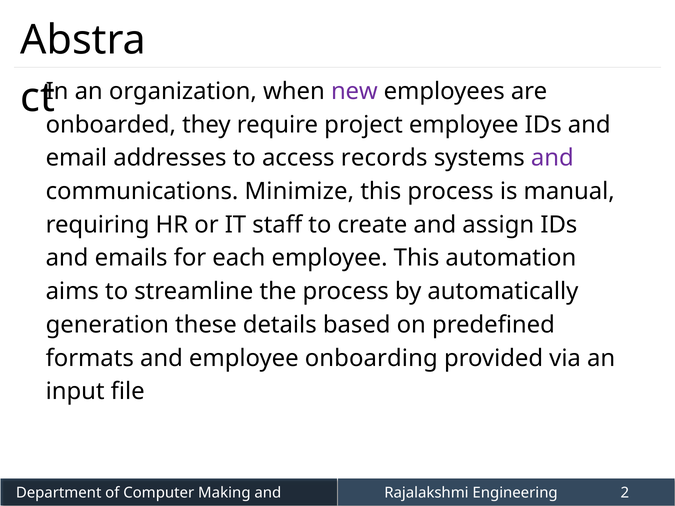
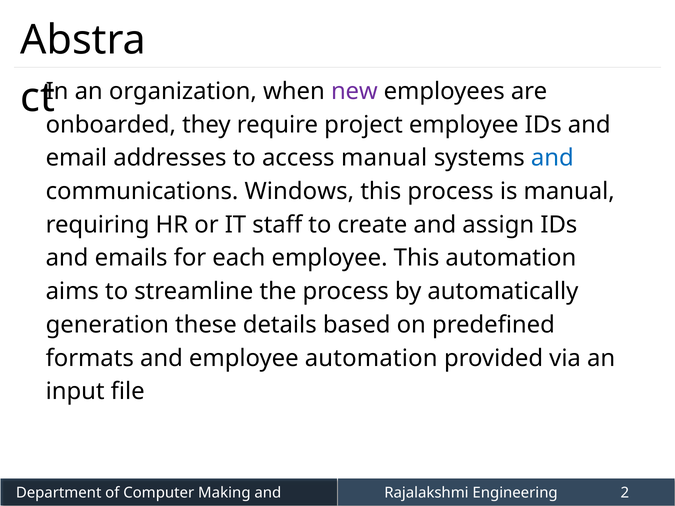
access records: records -> manual (384, 158)
and colour: purple -> blue (552, 158)
Minimize: Minimize -> Windows (299, 191)
employee onboarding: onboarding -> automation (371, 358)
